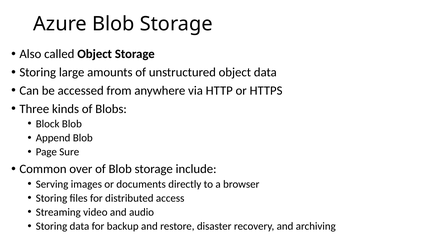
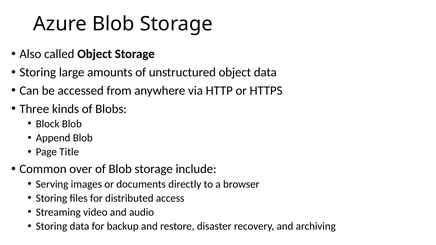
Sure: Sure -> Title (69, 152)
